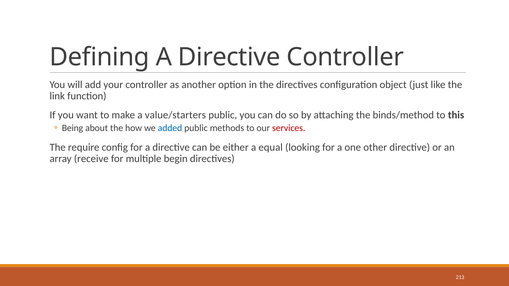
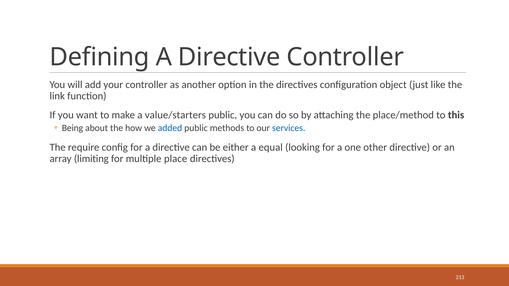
binds/method: binds/method -> place/method (403, 115)
services colour: red -> blue (289, 128)
receive: receive -> limiting (91, 159)
begin: begin -> place (176, 159)
